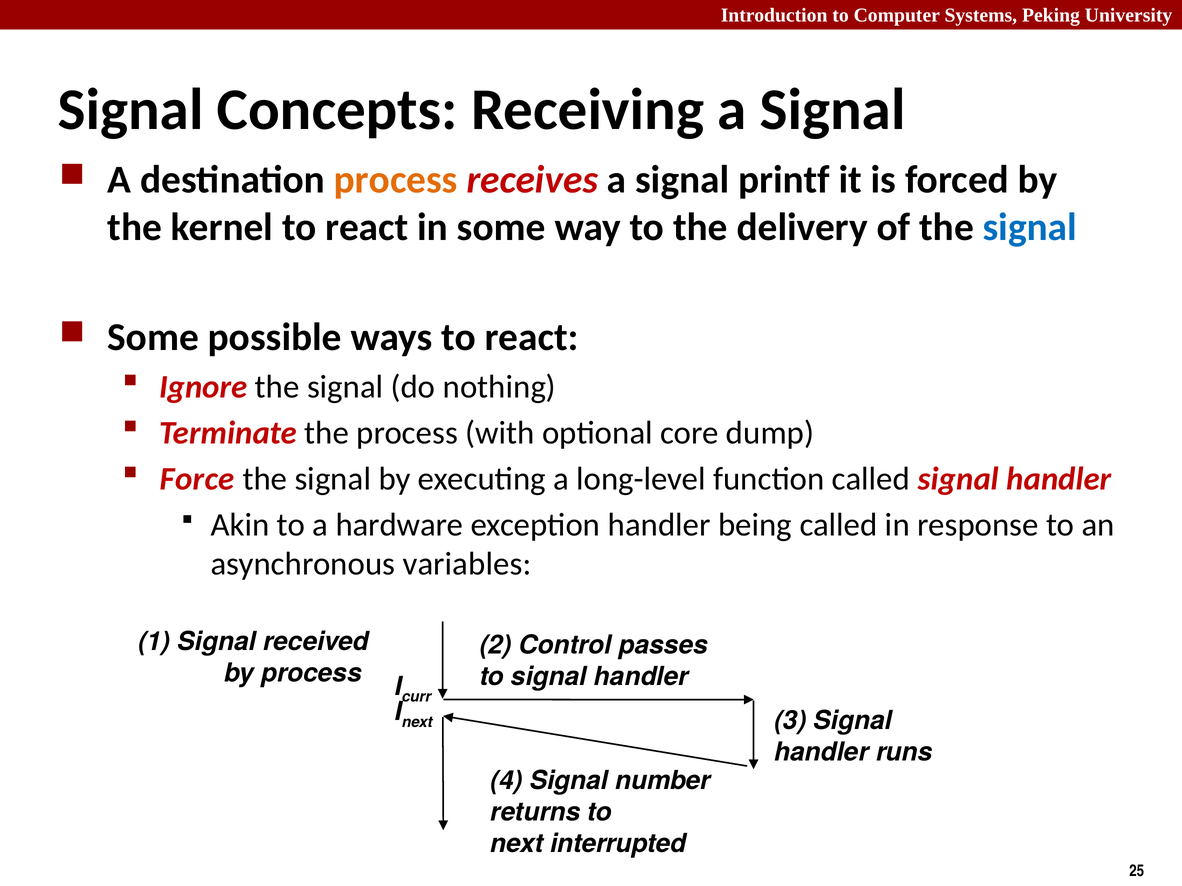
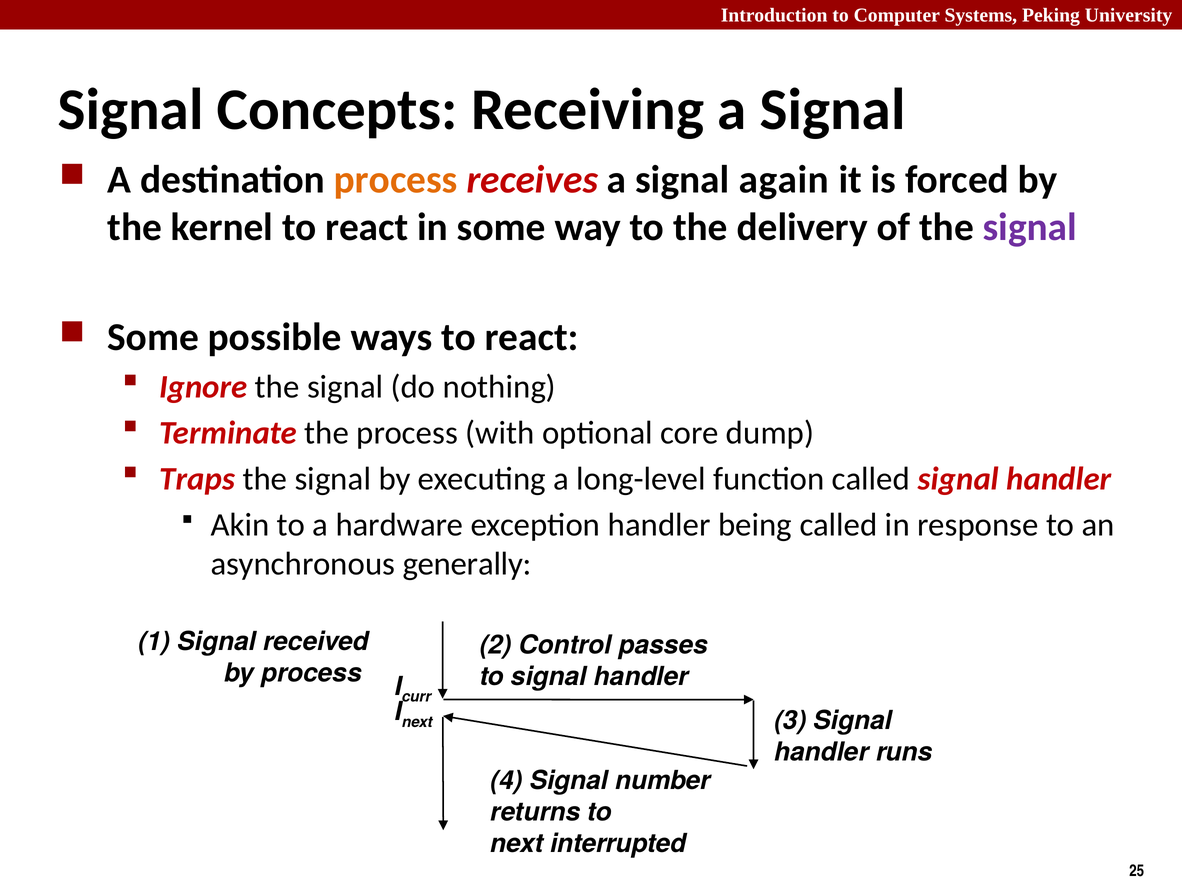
printf: printf -> again (784, 180)
signal colour: blue -> purple (1030, 227)
Force: Force -> Traps (197, 479)
variables: variables -> generally (467, 564)
